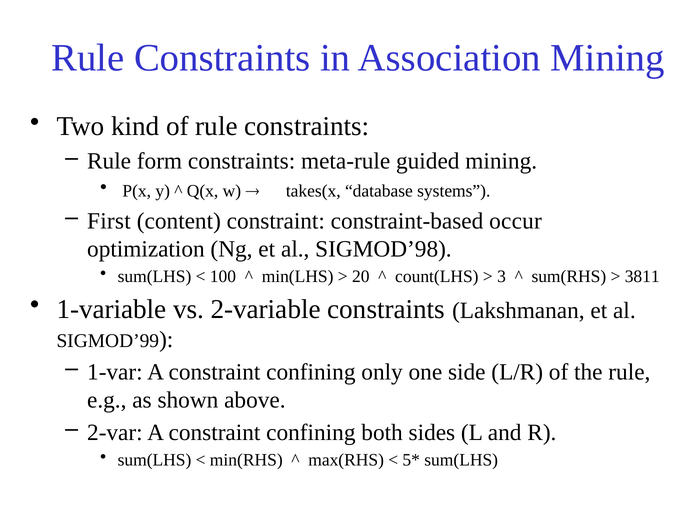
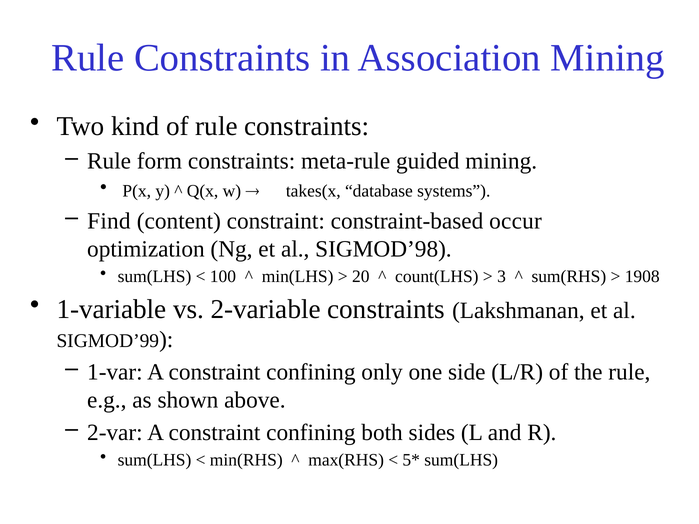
First: First -> Find (109, 221)
3811: 3811 -> 1908 (642, 277)
